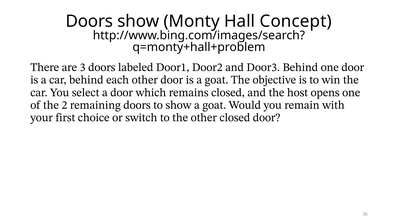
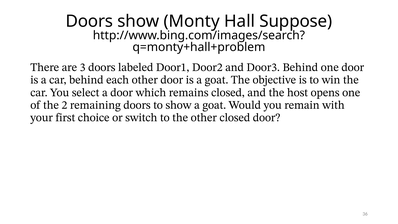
Concept: Concept -> Suppose (296, 21)
